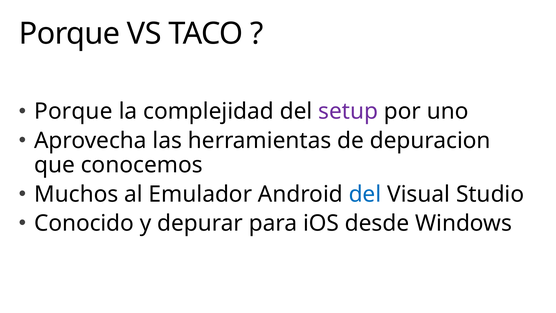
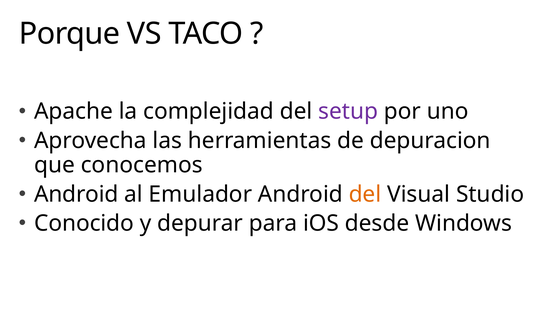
Porque: Porque -> Apache (74, 111)
Muchos: Muchos -> Android (76, 194)
del colour: blue -> orange (365, 194)
